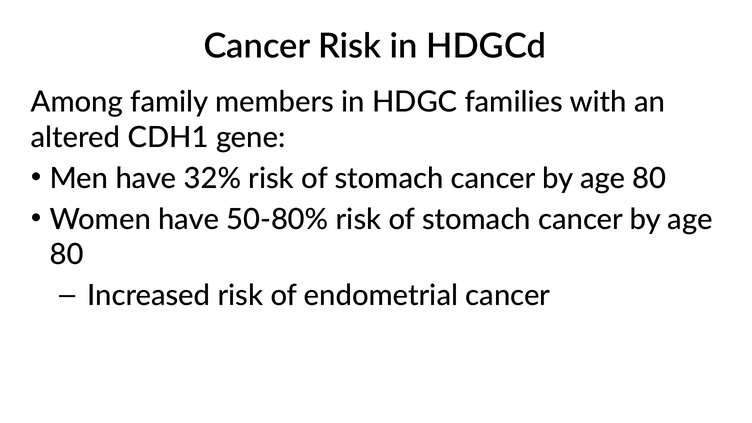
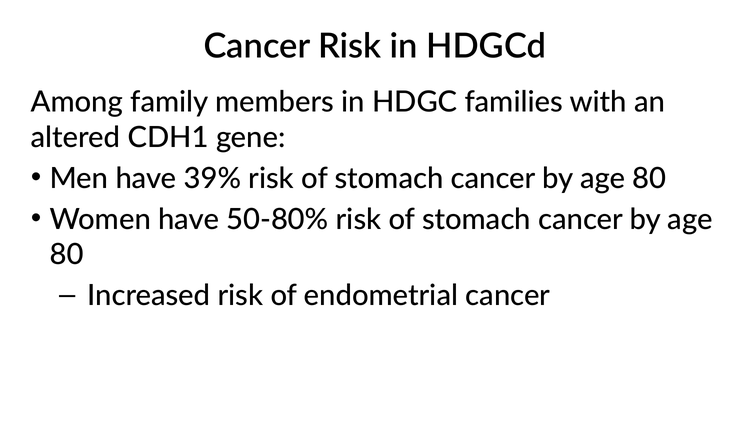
32%: 32% -> 39% (212, 178)
